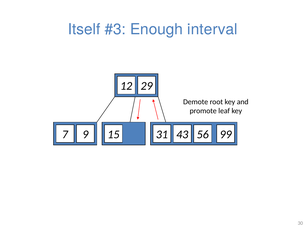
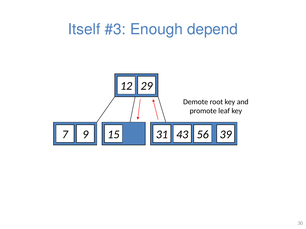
interval: interval -> depend (213, 29)
99: 99 -> 39 (226, 135)
